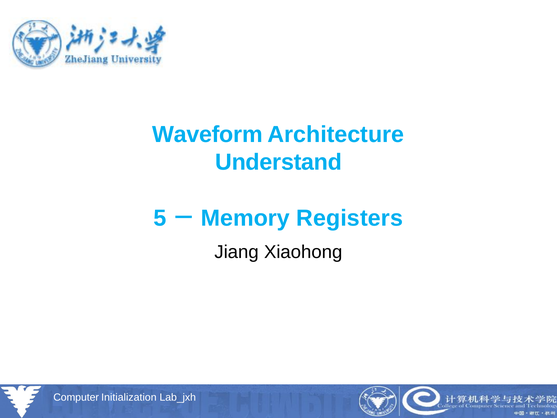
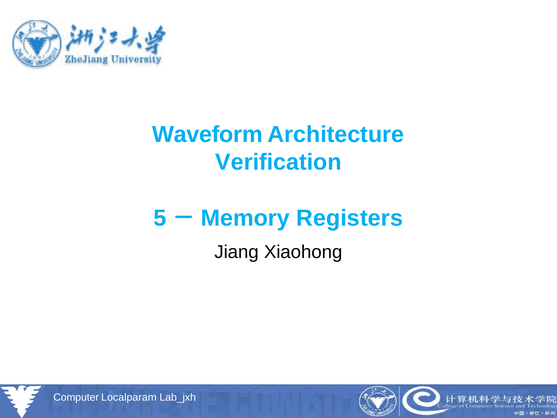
Understand: Understand -> Verification (278, 162)
Initialization: Initialization -> Localparam (129, 397)
